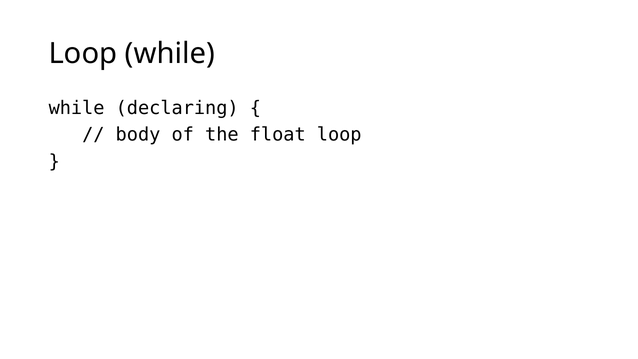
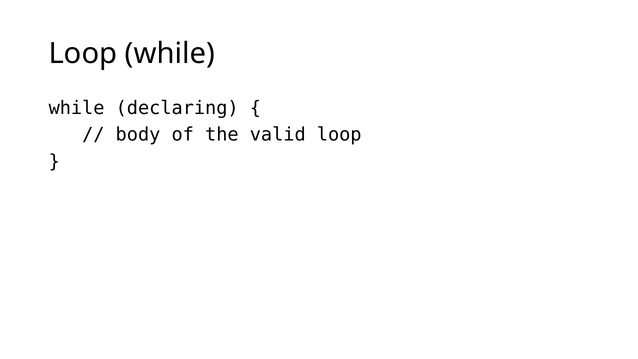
float: float -> valid (278, 135)
